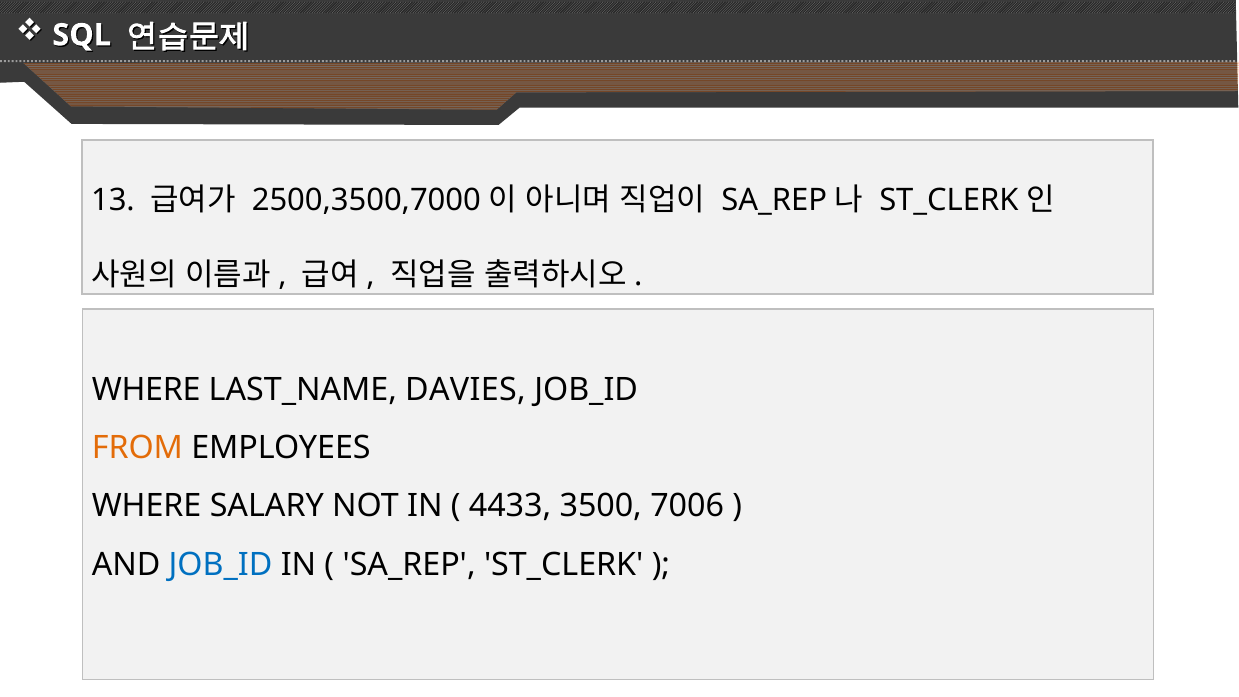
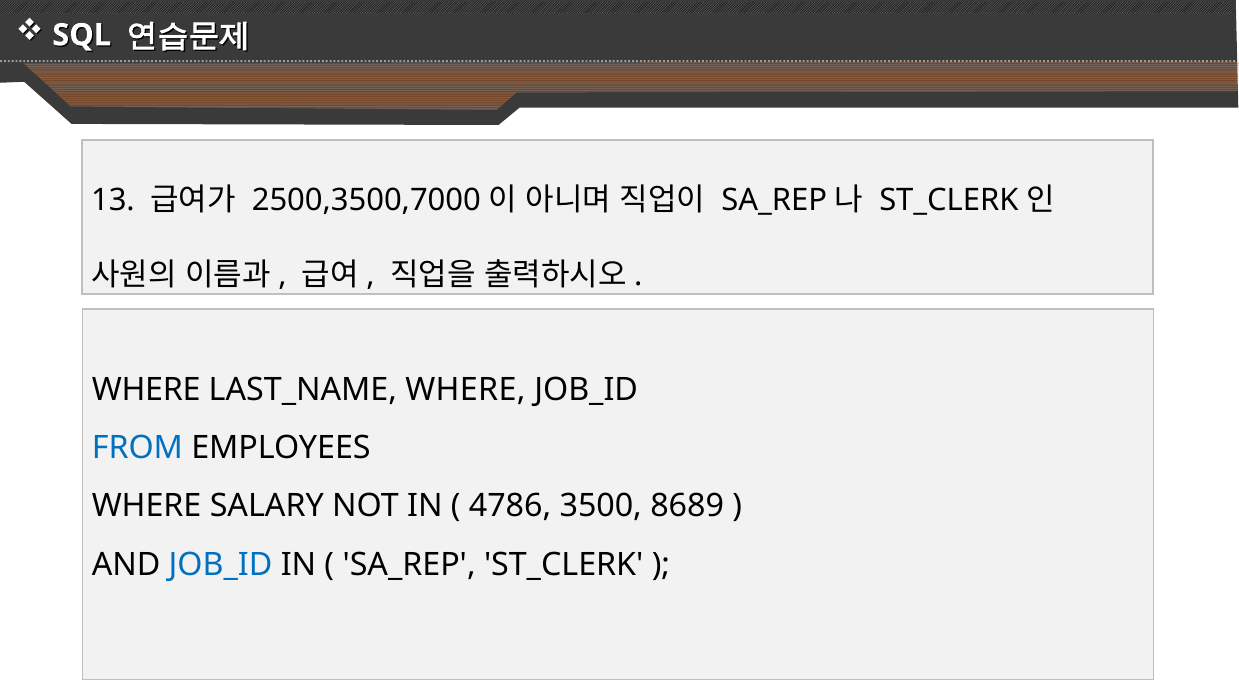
LAST_NAME DAVIES: DAVIES -> WHERE (465, 390)
FROM colour: orange -> blue (137, 448)
4433: 4433 -> 4786 (510, 506)
7006: 7006 -> 8689 (687, 506)
